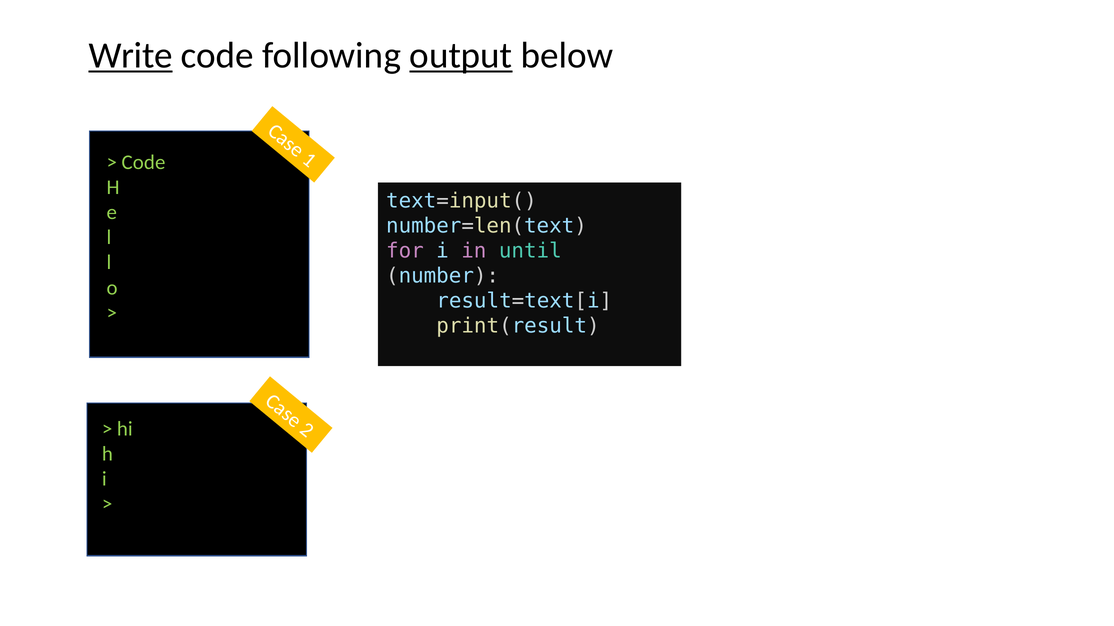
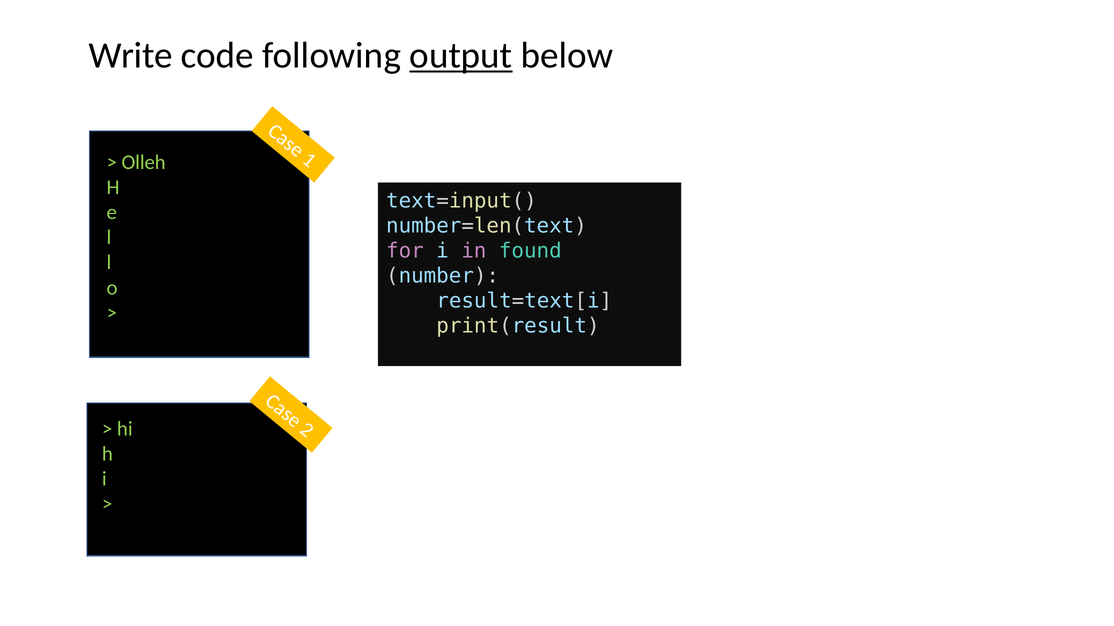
Write underline: present -> none (131, 56)
Code: Code -> Olleh (144, 163)
until: until -> found (530, 251)
